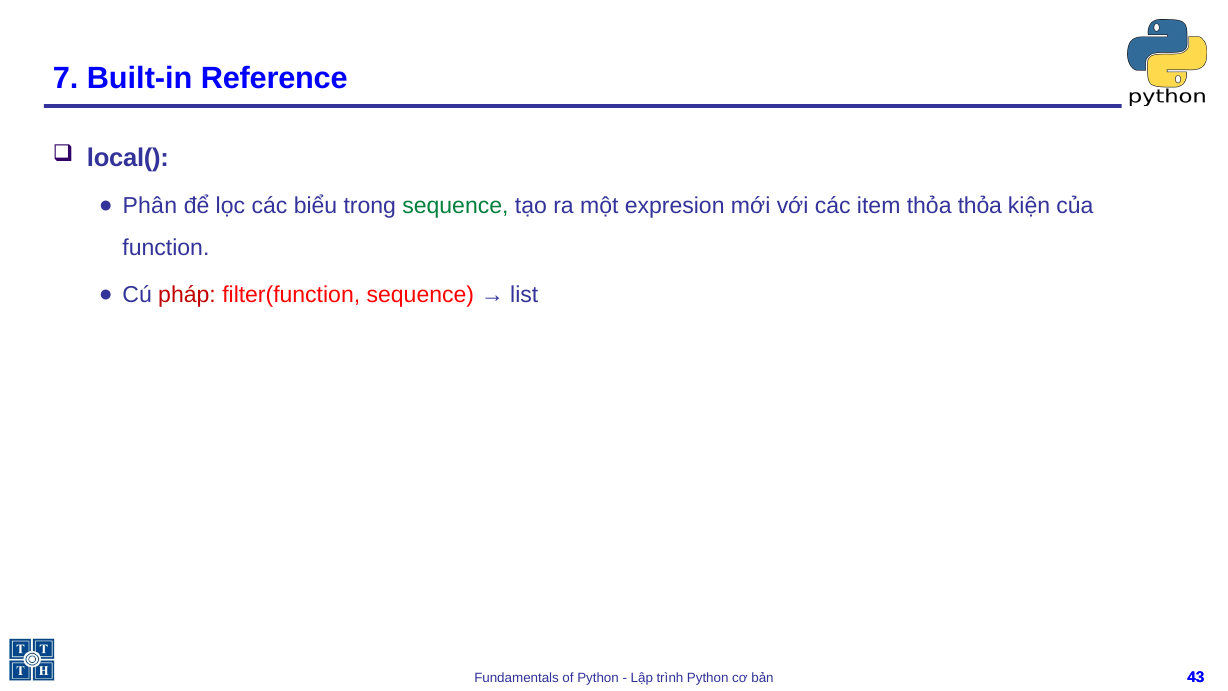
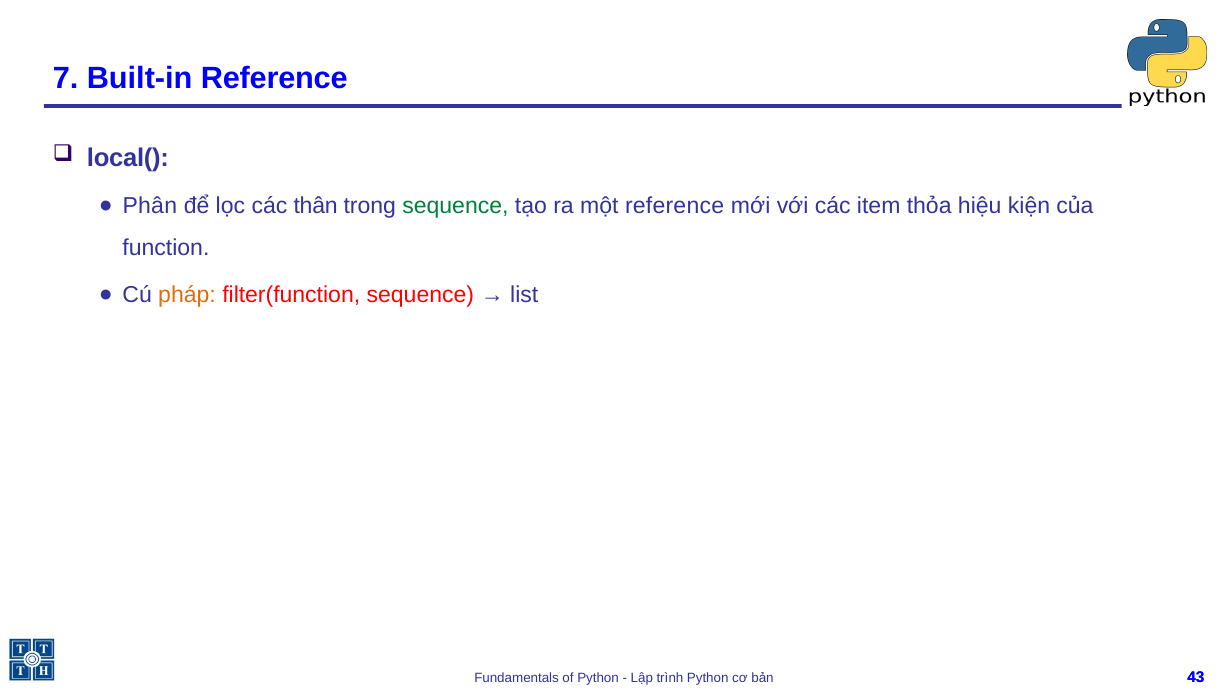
biểu: biểu -> thân (316, 206)
một expresion: expresion -> reference (675, 206)
thỏa thỏa: thỏa -> hiệu (980, 206)
pháp colour: red -> orange (187, 295)
